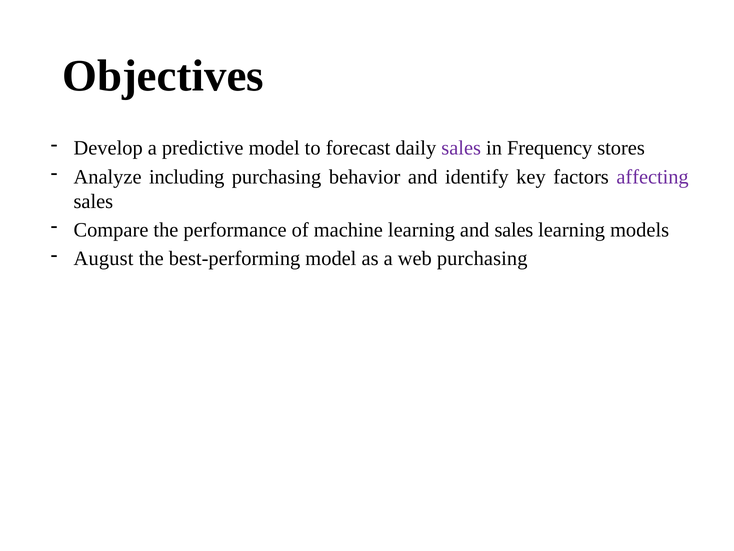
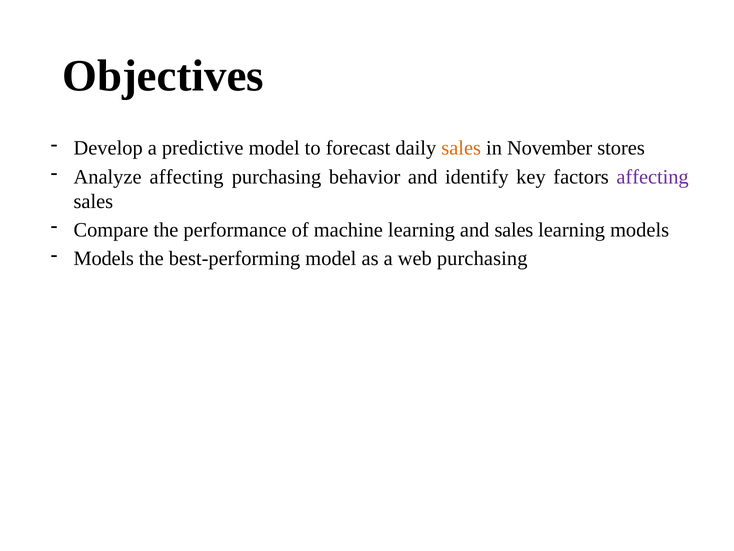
sales colour: purple -> orange (461, 148)
Frequency: Frequency -> November (550, 148)
Analyze including: including -> affecting (187, 177)
August: August -> Models (104, 258)
